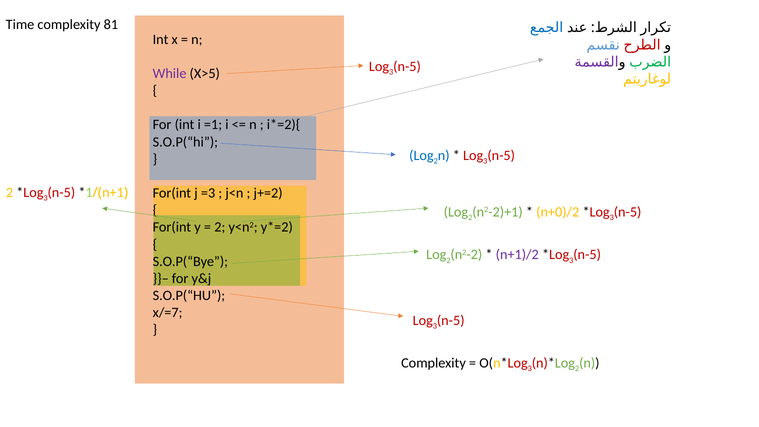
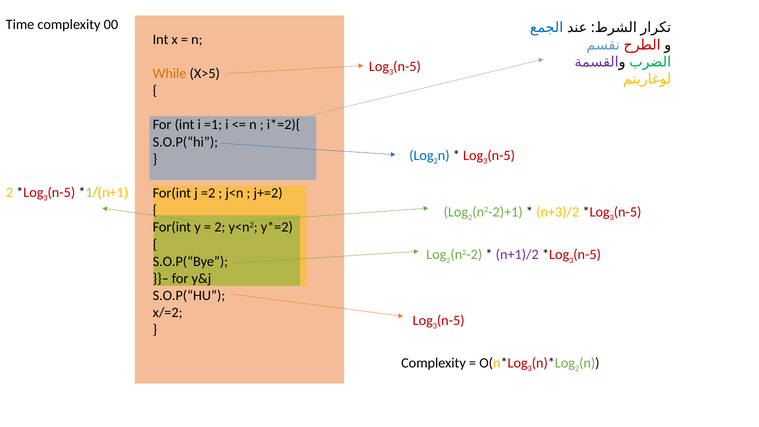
81: 81 -> 00 (111, 24)
While colour: purple -> orange (170, 74)
=3: =3 -> =2 (208, 193)
n+0)/2: n+0)/2 -> n+3)/2 (558, 212)
x/=7: x/=7 -> x/=2 (168, 313)
